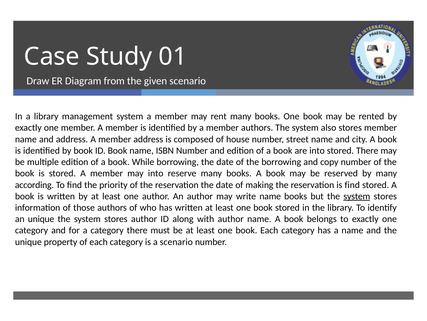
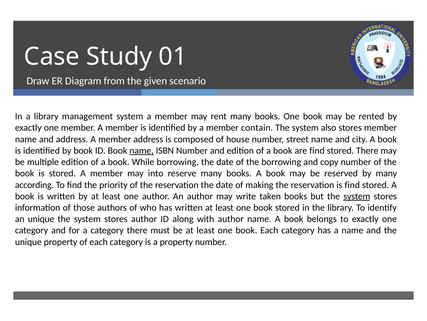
member authors: authors -> contain (257, 128)
name underline: none -> present (142, 150)
are into: into -> find (317, 150)
write name: name -> taken (270, 196)
a scenario: scenario -> property (176, 241)
